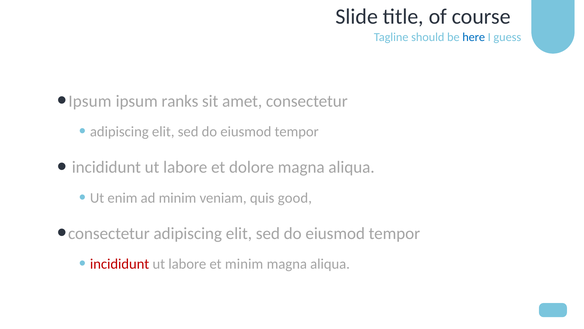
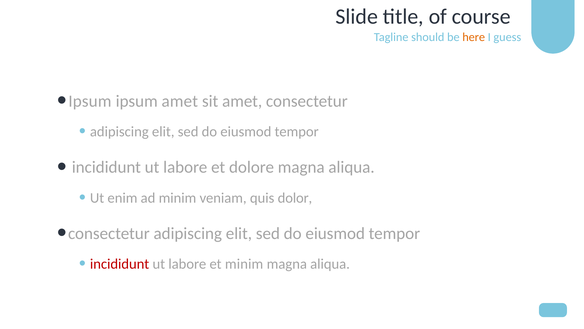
here colour: blue -> orange (474, 37)
ipsum ranks: ranks -> amet (180, 101)
good: good -> dolor (295, 198)
